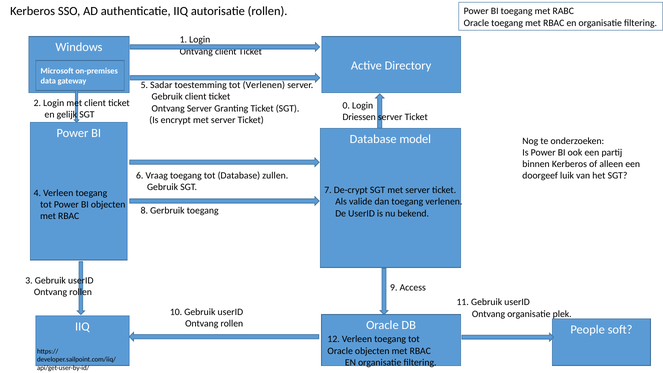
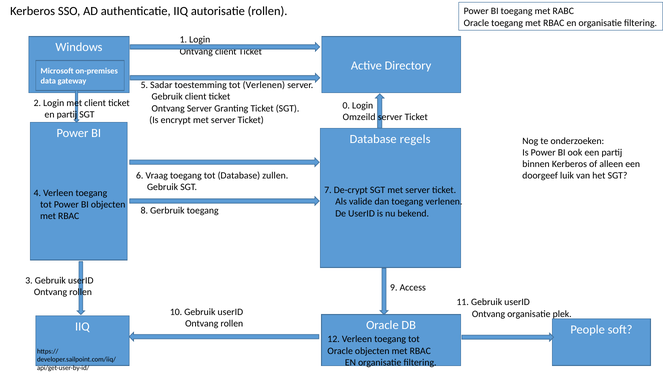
en gelijk: gelijk -> partij (67, 115)
Driessen: Driessen -> Omzeild (359, 117)
model: model -> regels (415, 139)
